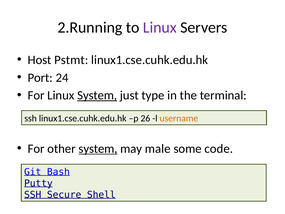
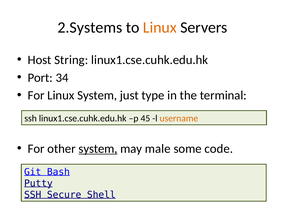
2.Running: 2.Running -> 2.Systems (90, 27)
Linux colour: purple -> orange (160, 27)
Pstmt: Pstmt -> String (71, 60)
24: 24 -> 34 (62, 78)
System underline: present -> none (97, 95)
26: 26 -> 45 (145, 118)
